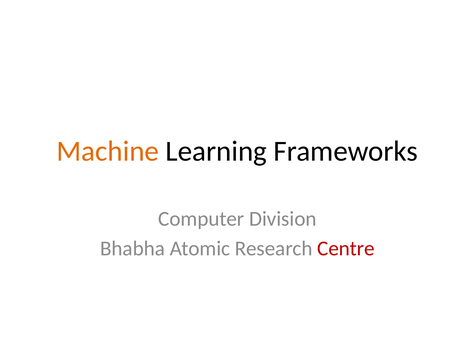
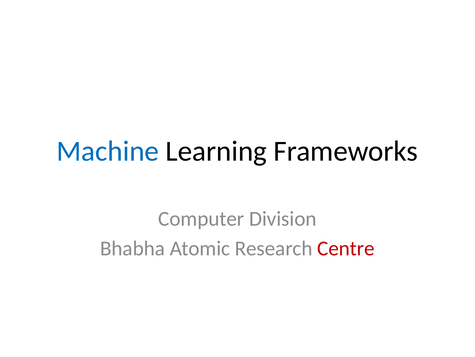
Machine colour: orange -> blue (108, 151)
